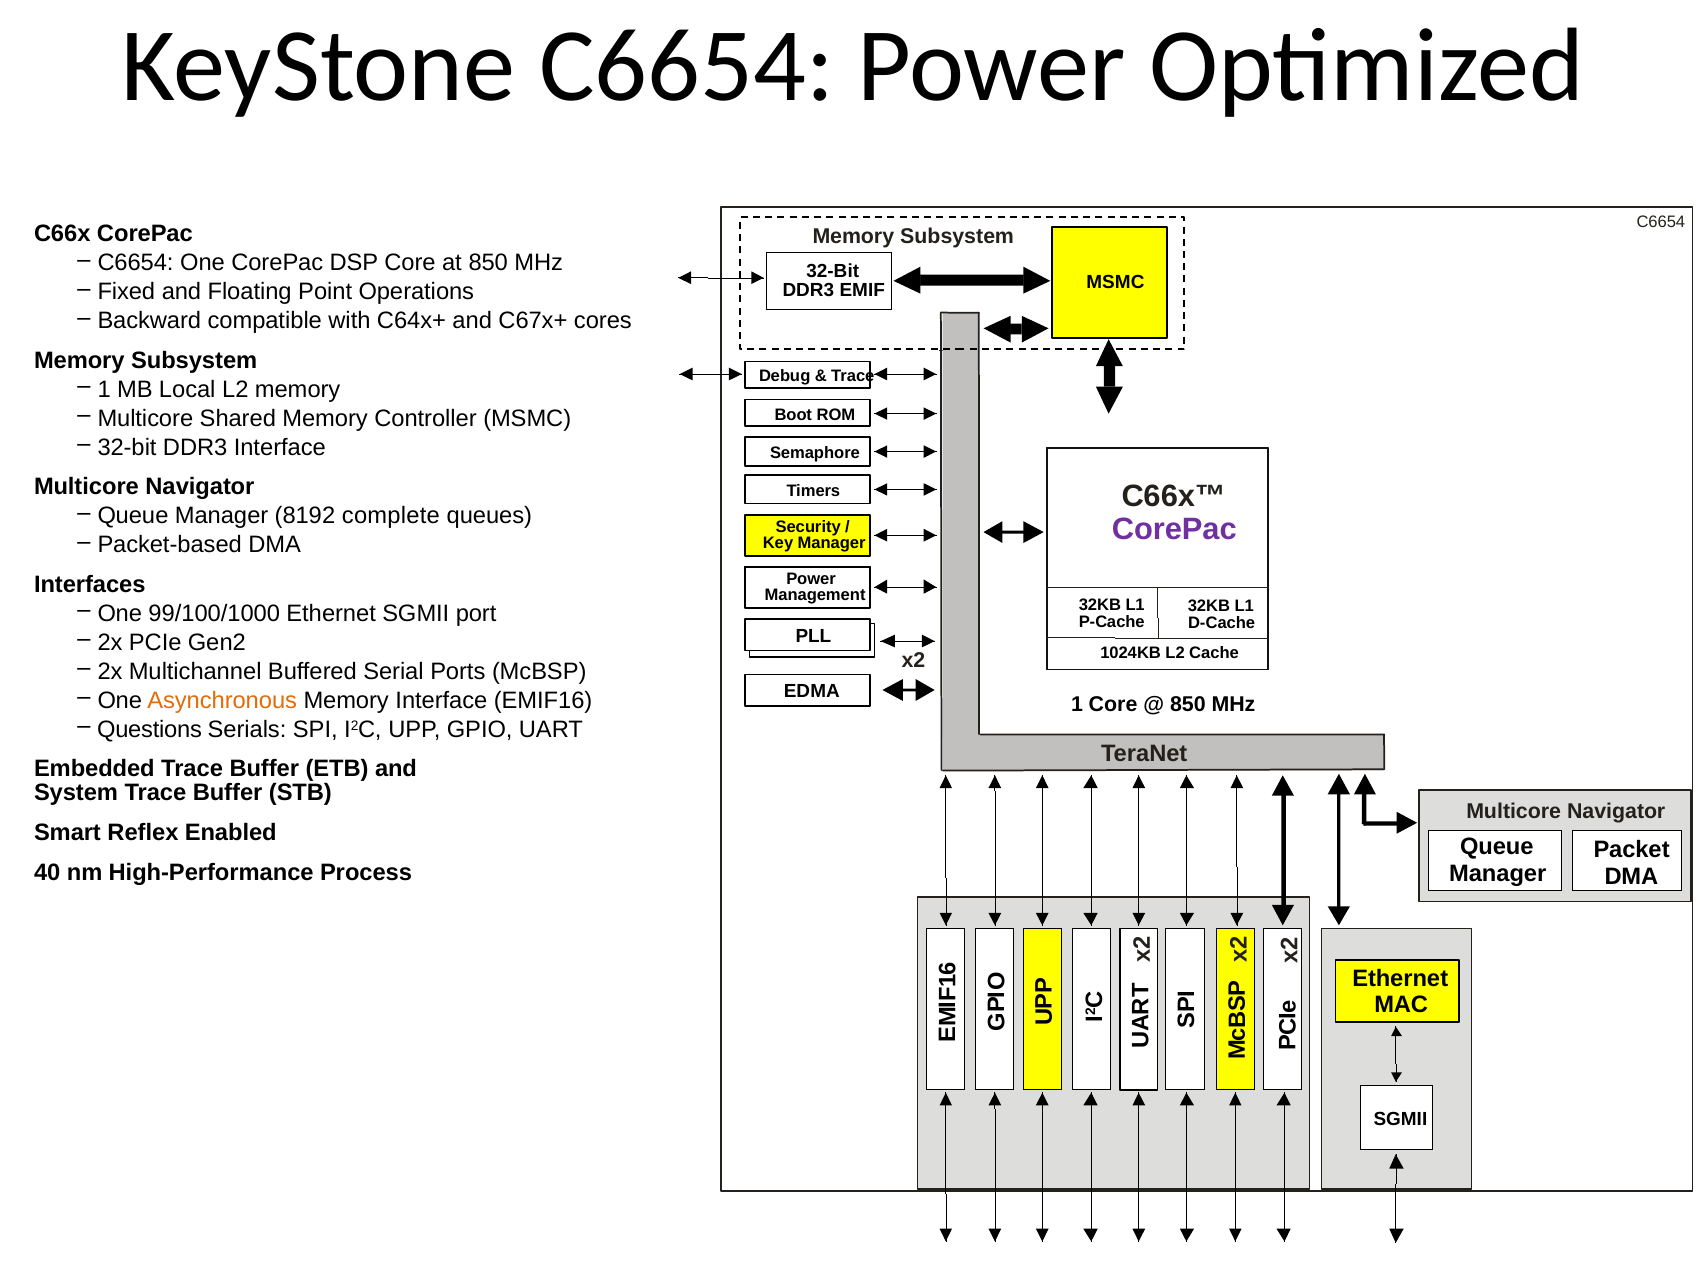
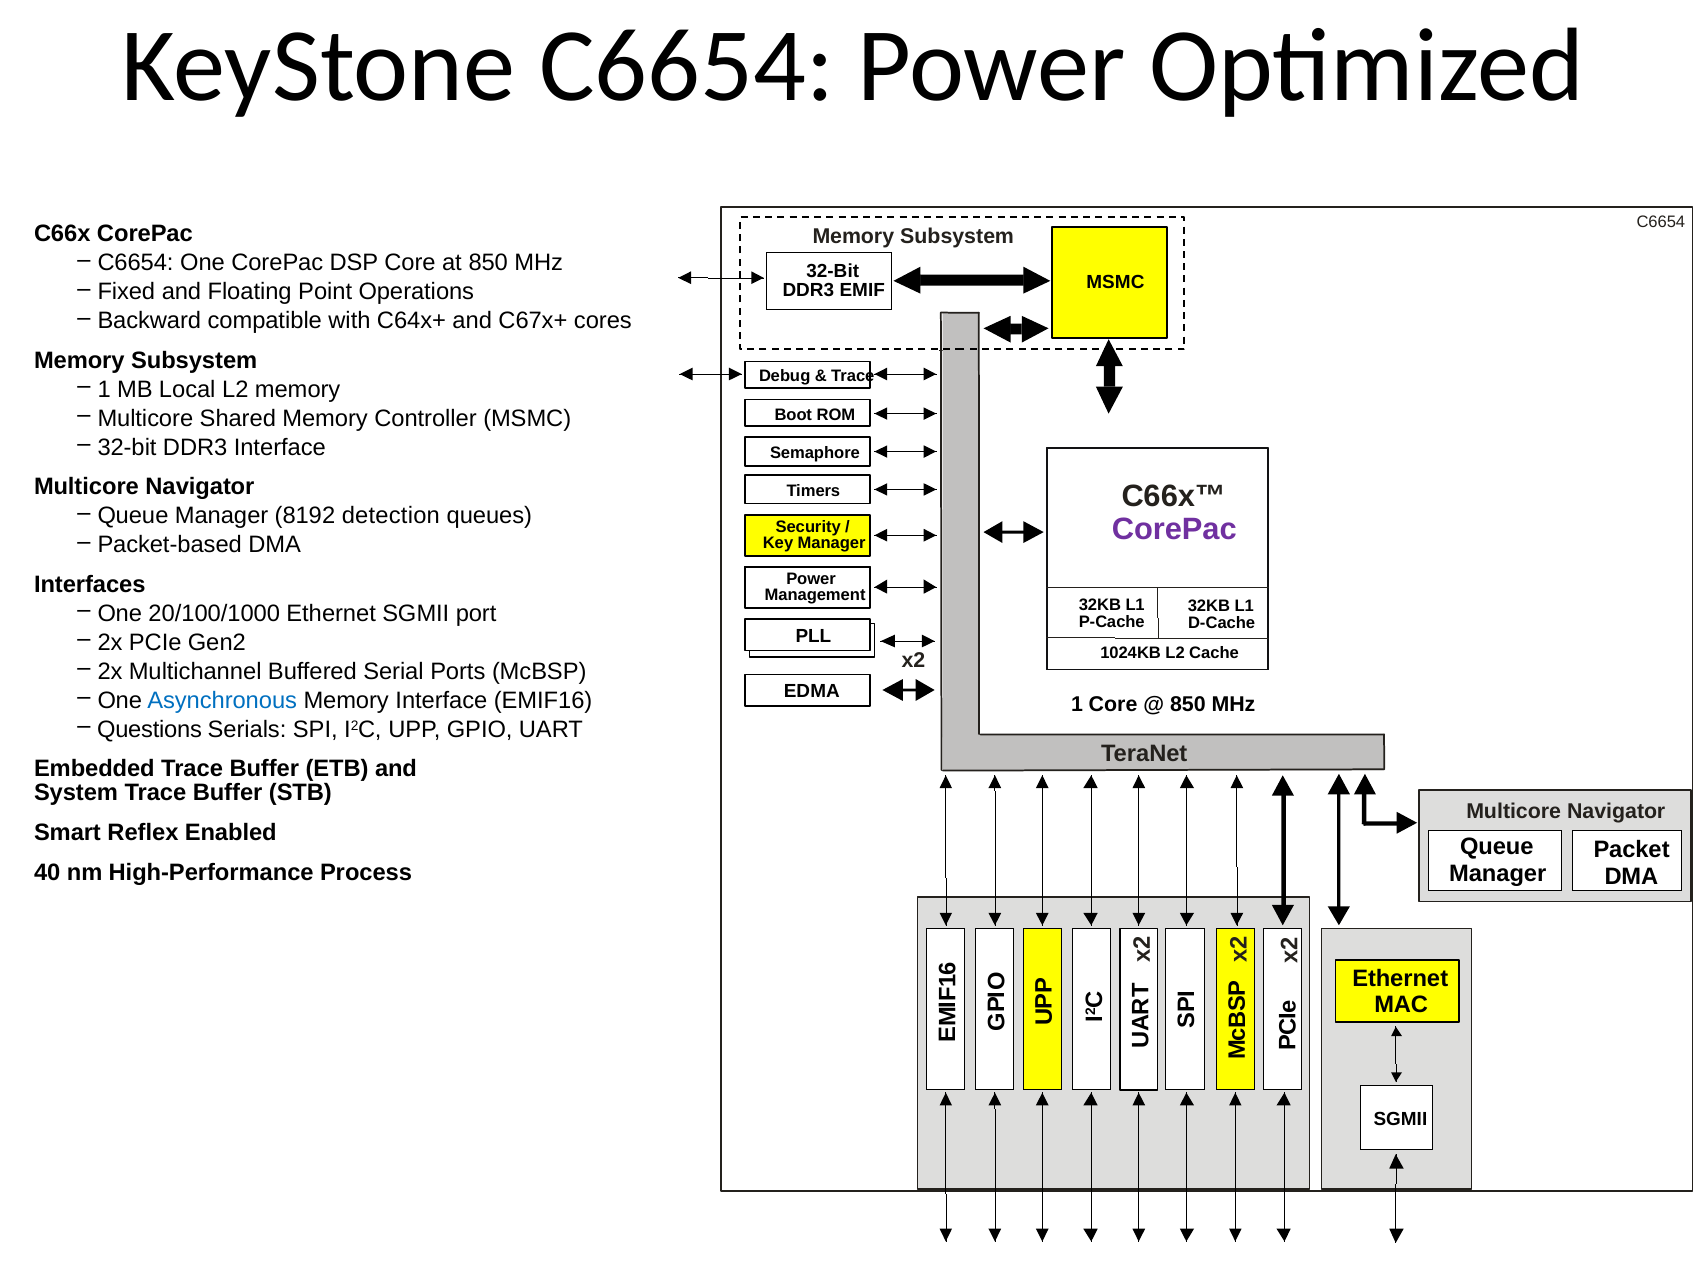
complete: complete -> detection (391, 516)
99/100/1000: 99/100/1000 -> 20/100/1000 (214, 614)
Asynchronous colour: orange -> blue (222, 701)
